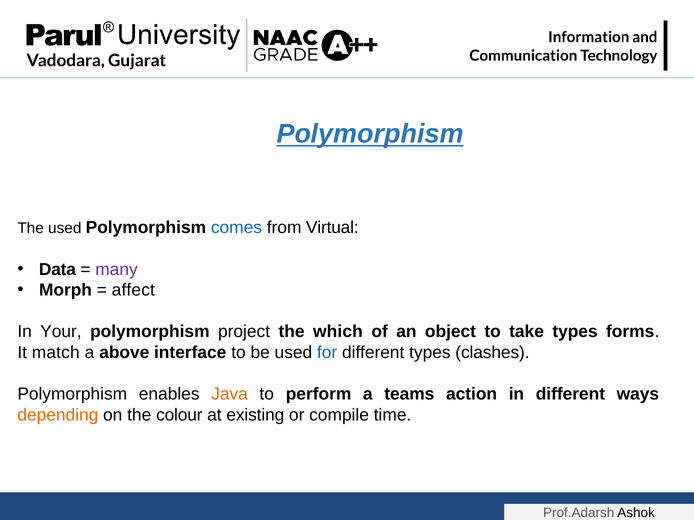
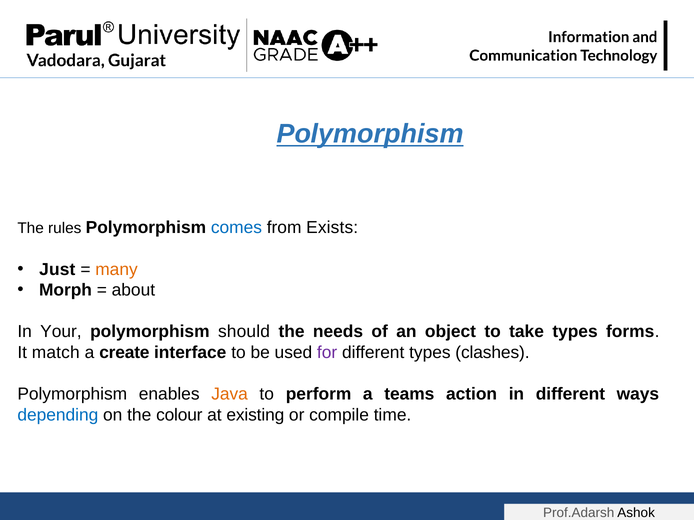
The used: used -> rules (65, 229)
Virtual: Virtual -> Exists (332, 228)
Data: Data -> Just (57, 270)
many colour: purple -> orange (116, 270)
affect: affect -> about (133, 290)
project: project -> should (244, 332)
which: which -> needs (338, 332)
above: above -> create (124, 353)
for colour: blue -> purple (327, 353)
depending colour: orange -> blue (58, 415)
